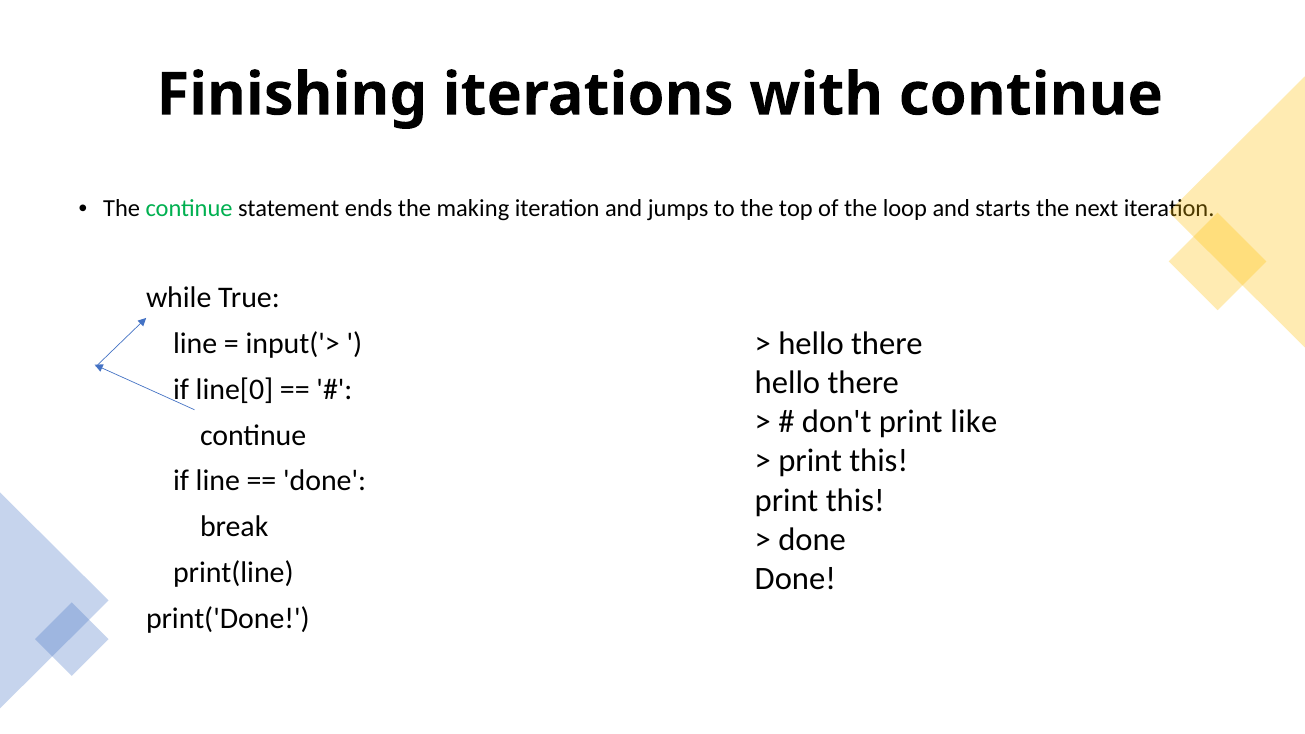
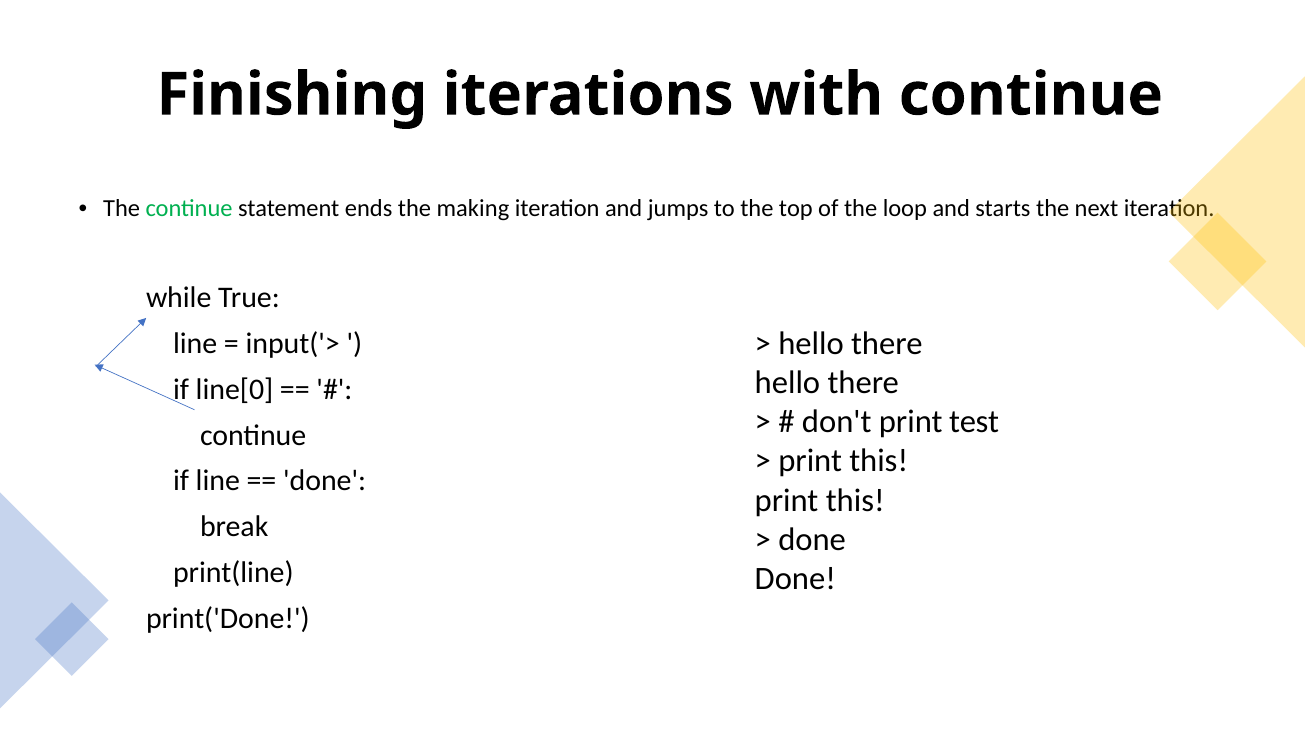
like: like -> test (974, 422)
